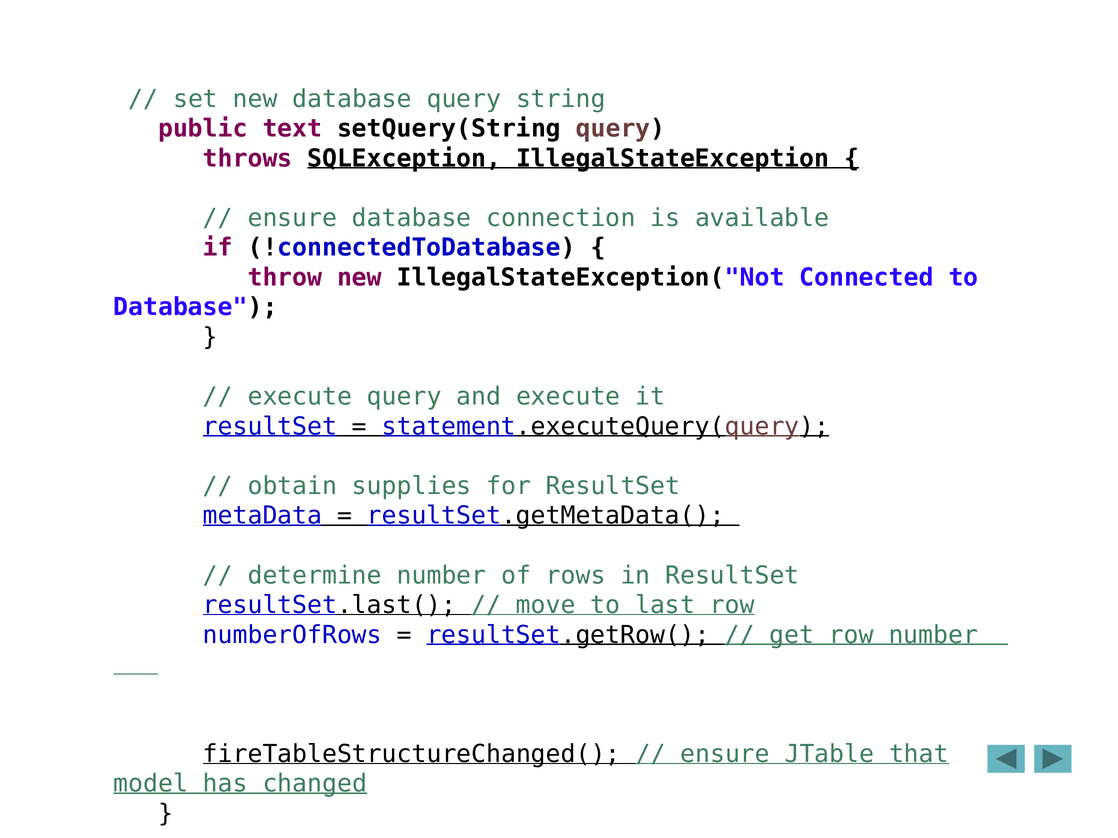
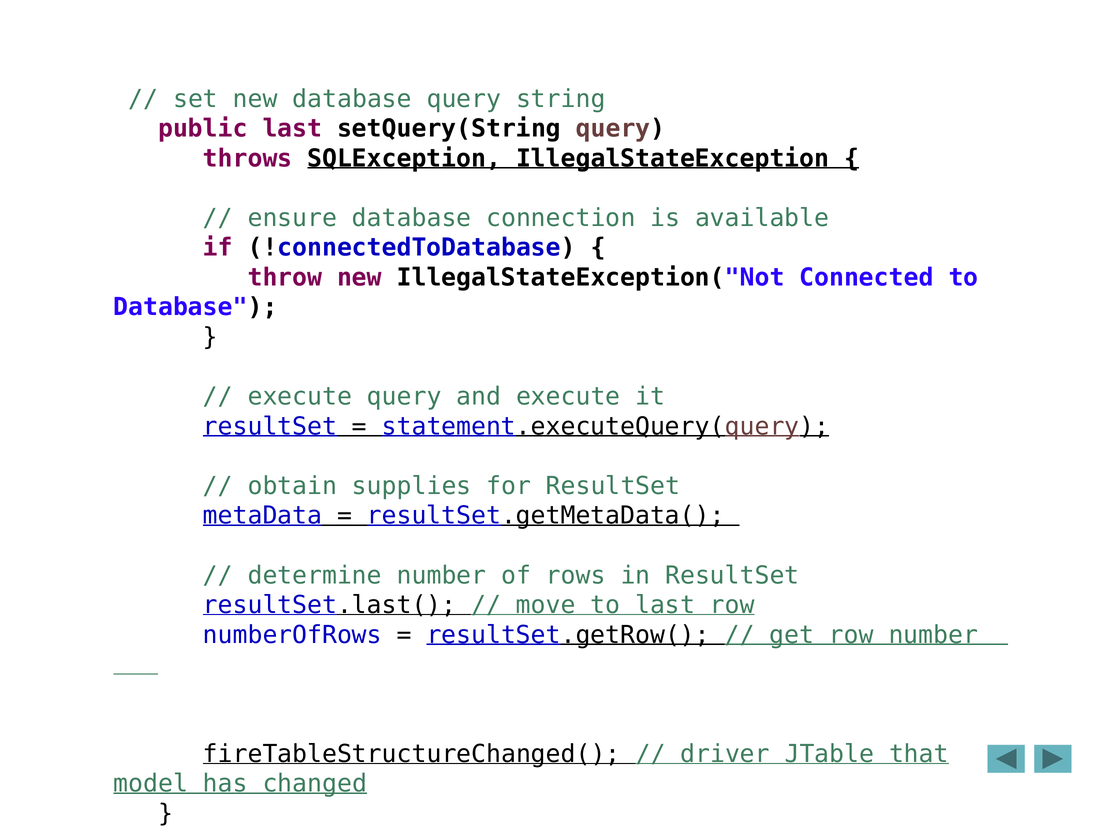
public text: text -> last (292, 129)
ensure: ensure -> driver (725, 754)
